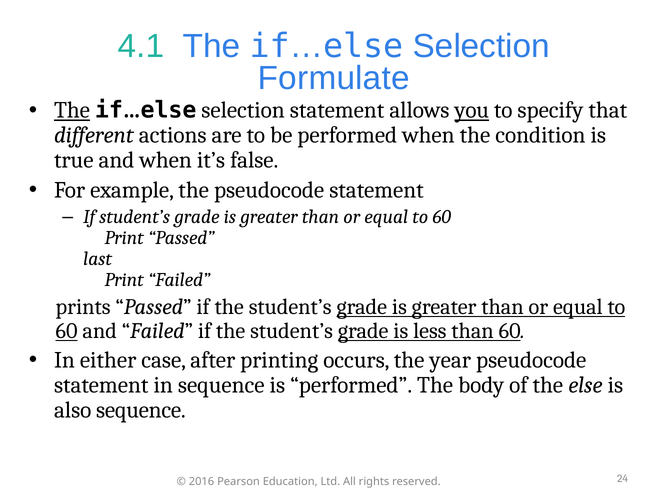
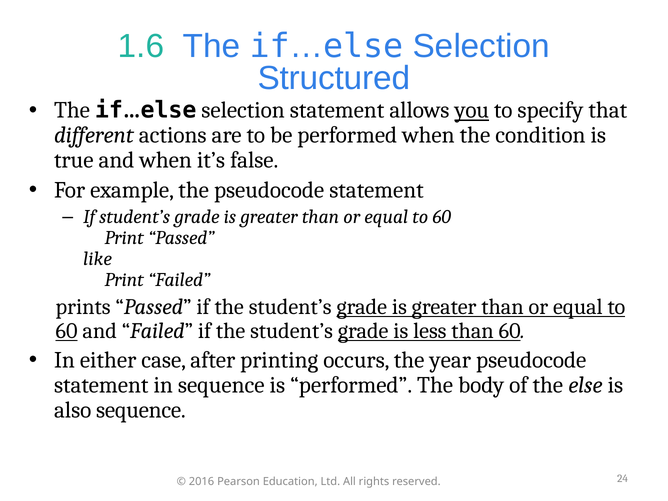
4.1: 4.1 -> 1.6 (141, 46)
Formulate: Formulate -> Structured (334, 78)
The underline: present -> none (72, 110)
last: last -> like (98, 259)
